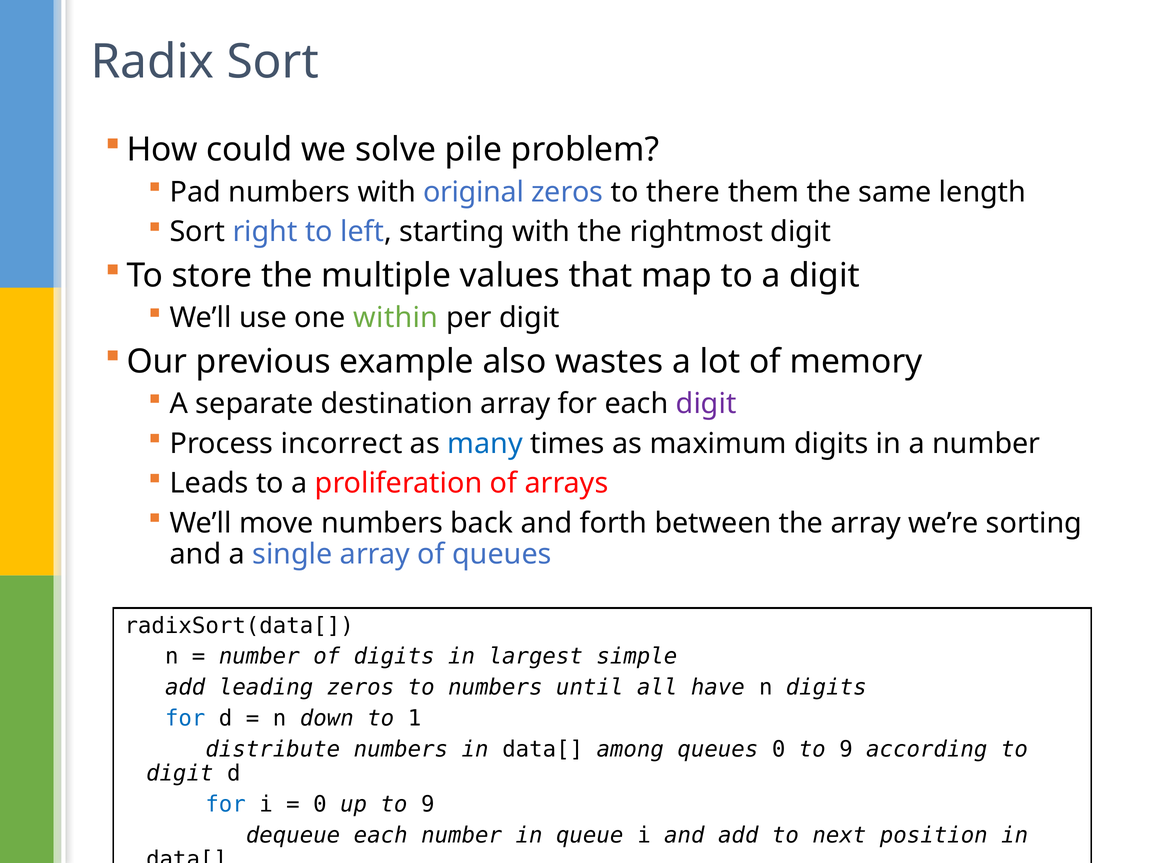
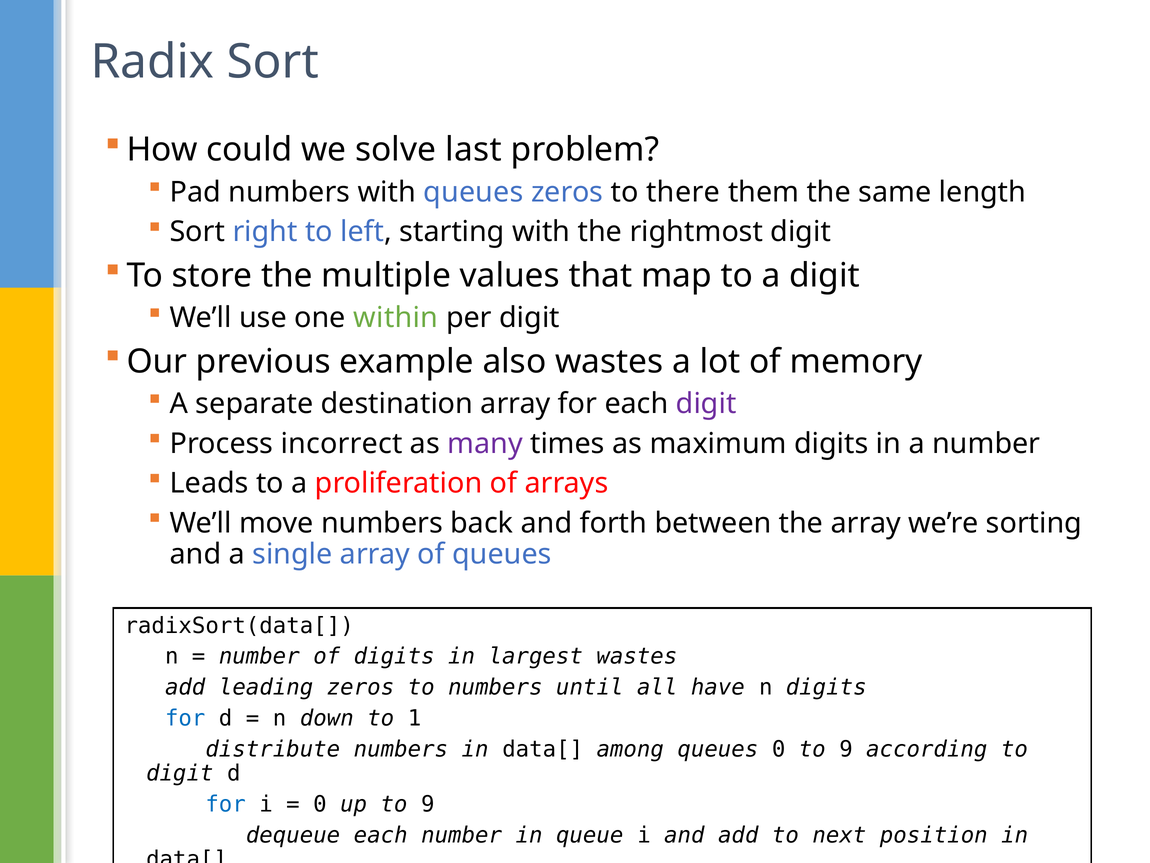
pile: pile -> last (473, 150)
with original: original -> queues (473, 192)
many colour: blue -> purple (485, 443)
largest simple: simple -> wastes (637, 656)
